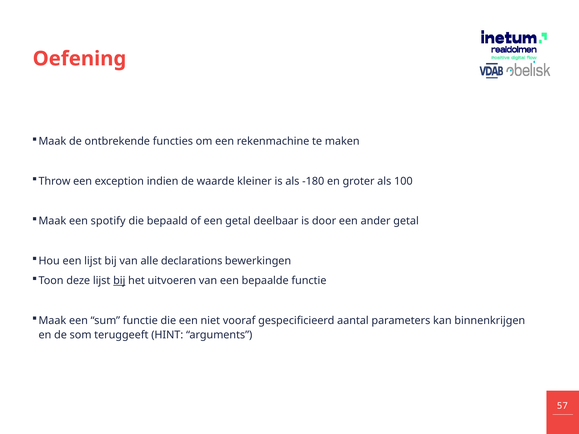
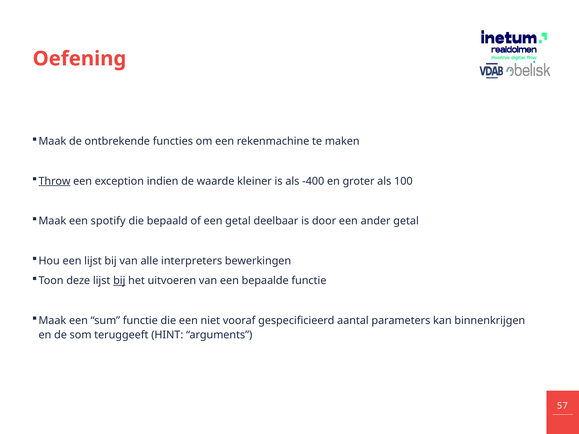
Throw underline: none -> present (55, 181)
-180: -180 -> -400 (313, 181)
declarations: declarations -> interpreters (192, 261)
